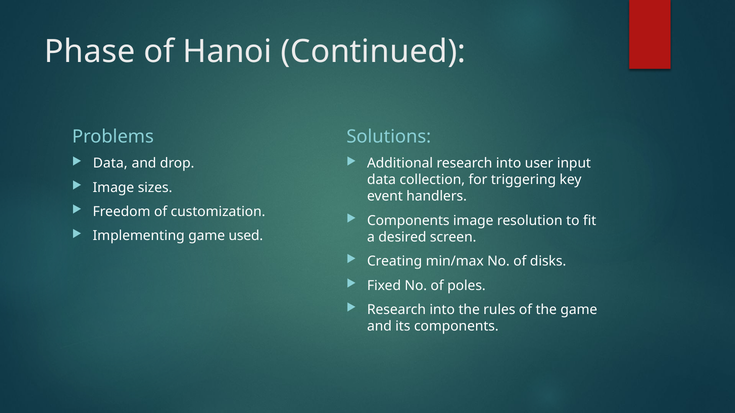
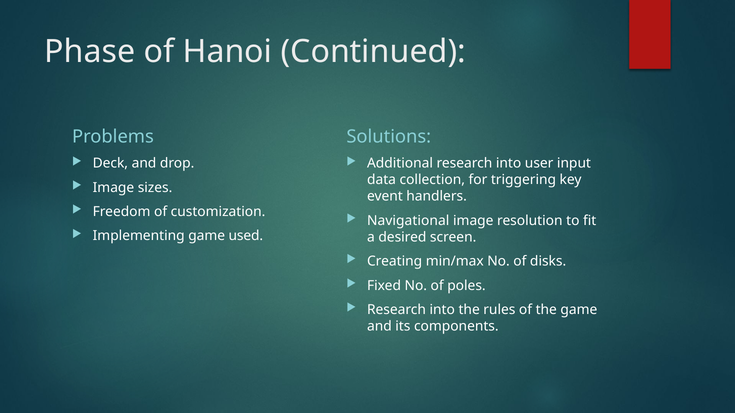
Data: Data -> Deck (110, 164)
Components: Components -> Navigational (408, 221)
